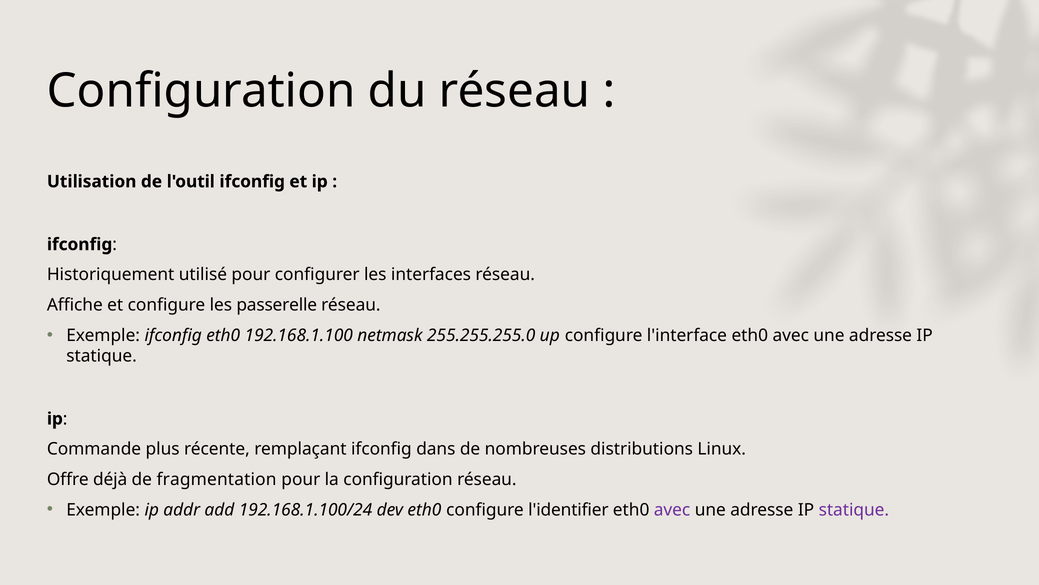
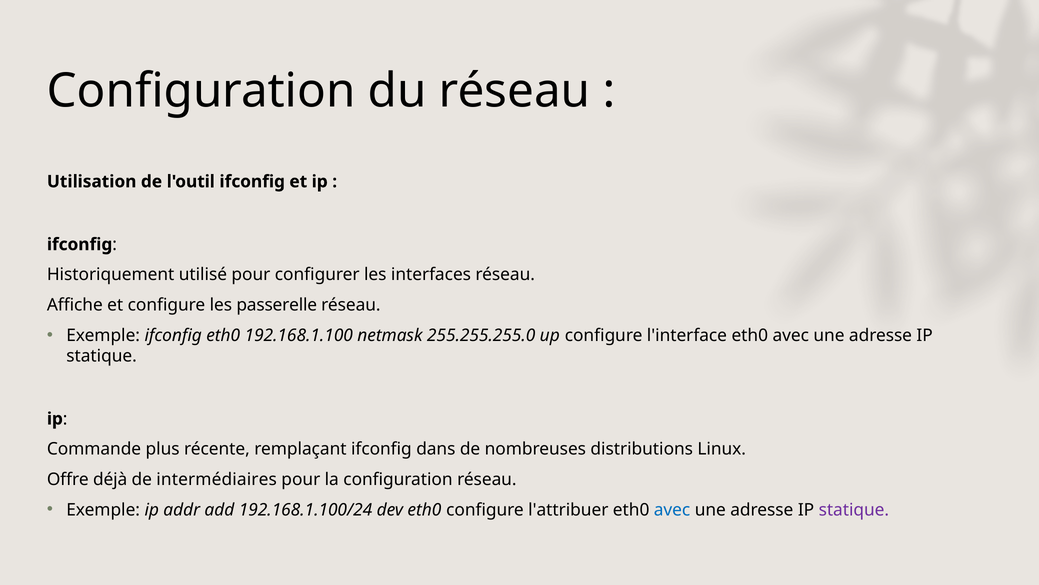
fragmentation: fragmentation -> intermédiaires (217, 479)
l'identifier: l'identifier -> l'attribuer (568, 509)
avec colour: purple -> blue (672, 509)
